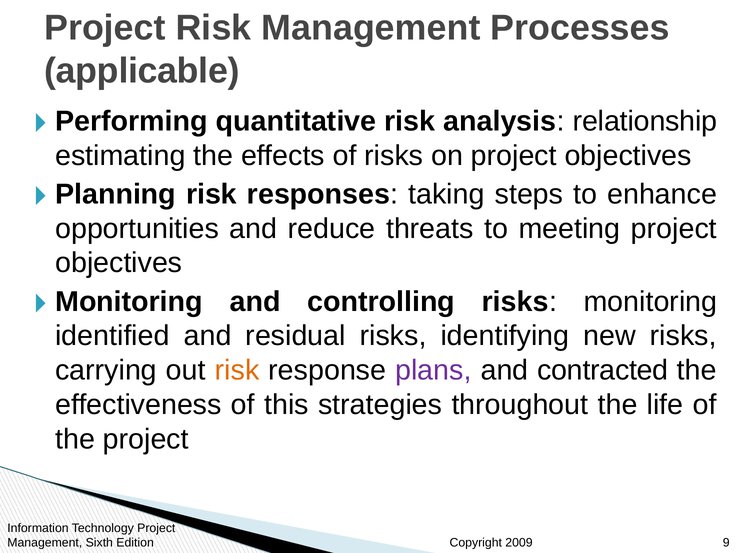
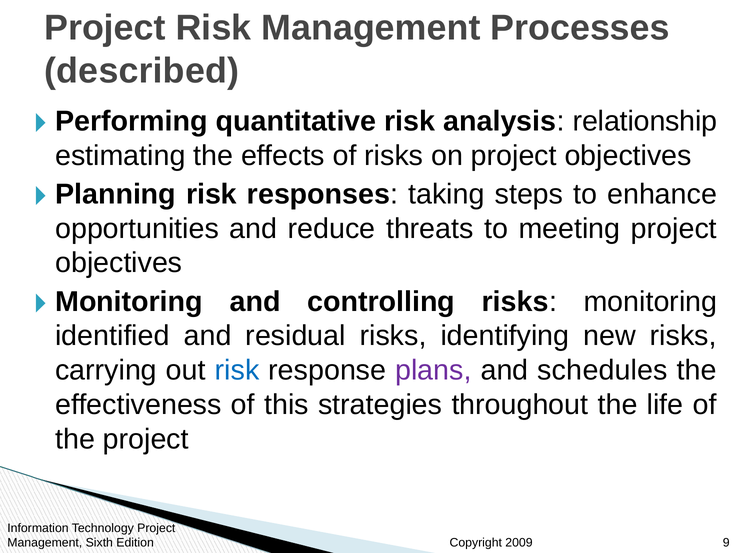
applicable: applicable -> described (142, 71)
risk colour: orange -> blue (237, 370)
contracted: contracted -> schedules (603, 370)
